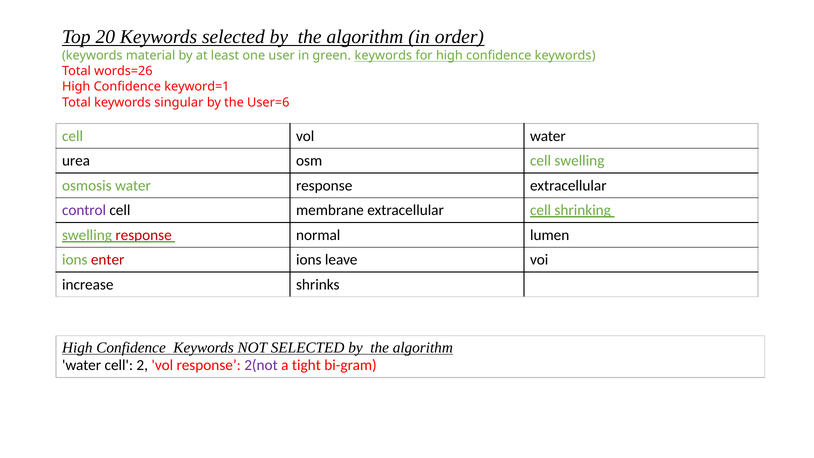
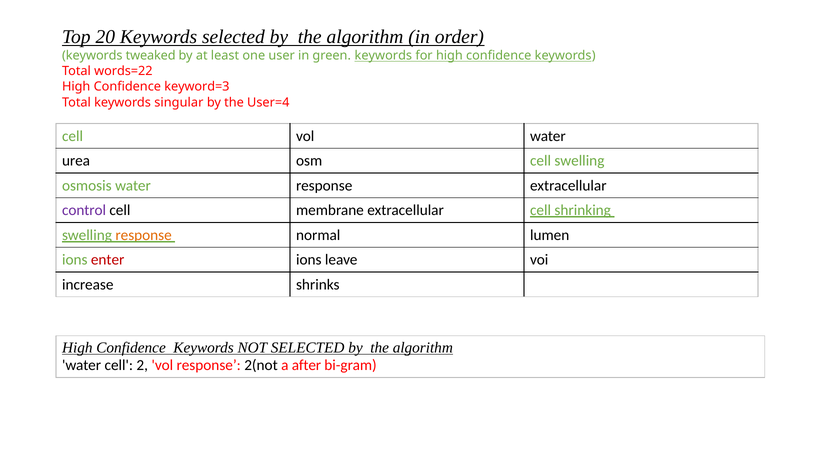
material: material -> tweaked (151, 55)
words=26: words=26 -> words=22 (123, 71)
keyword=1: keyword=1 -> keyword=3 (197, 87)
User=6: User=6 -> User=4 (268, 102)
response colour: red -> orange (144, 235)
2(not colour: purple -> black (261, 365)
tight: tight -> after (306, 365)
